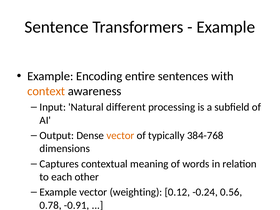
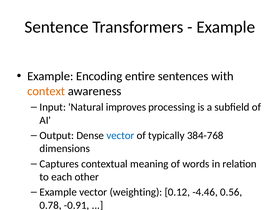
Natural different: different -> improves (126, 107)
vector colour: orange -> blue (120, 136)
-0.24: -0.24 -> -4.46 (205, 192)
